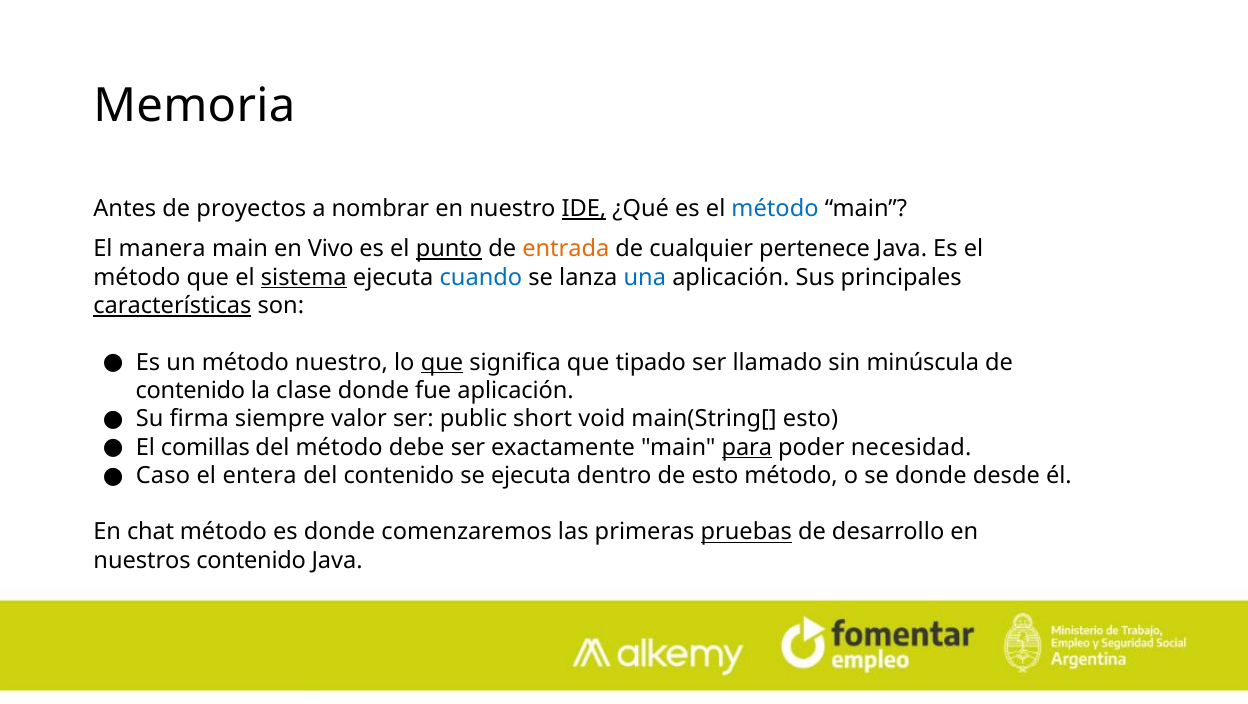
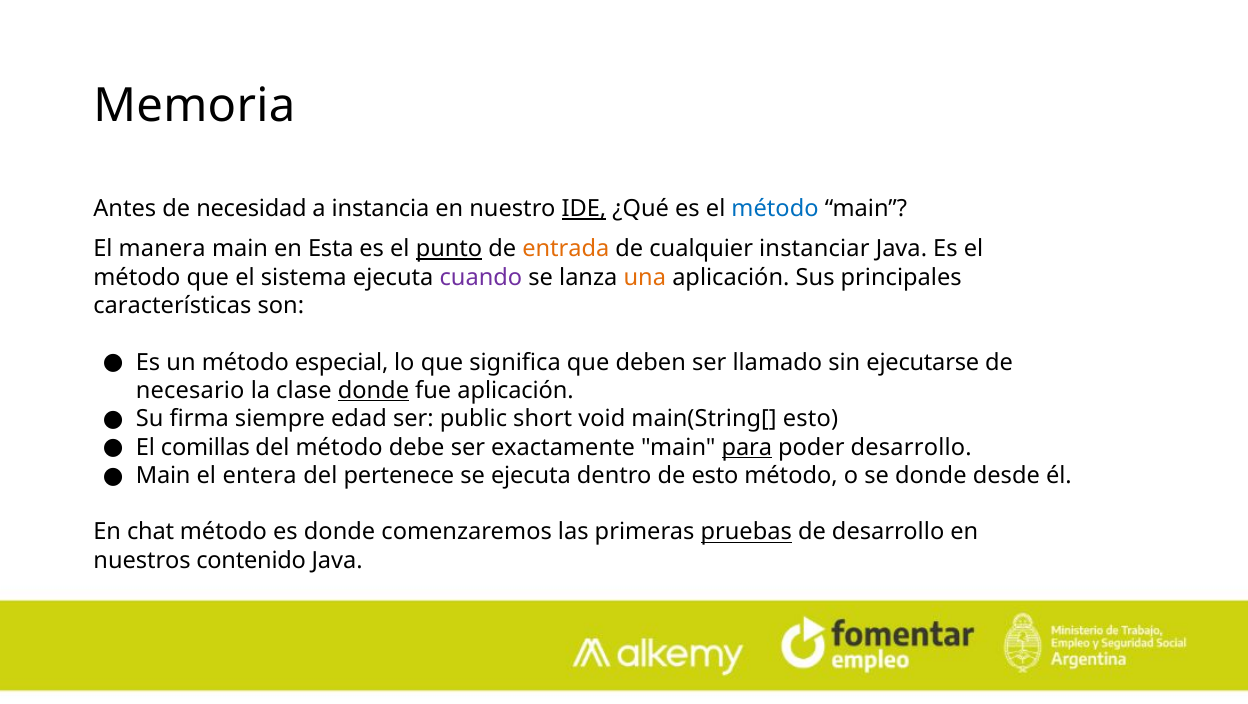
proyectos: proyectos -> necesidad (251, 209)
nombrar: nombrar -> instancia (380, 209)
Vivo: Vivo -> Esta (331, 249)
pertenece: pertenece -> instanciar (814, 249)
sistema underline: present -> none (304, 277)
cuando colour: blue -> purple (481, 277)
una colour: blue -> orange (645, 277)
características underline: present -> none (172, 306)
método nuestro: nuestro -> especial (342, 362)
que underline: present -> none (442, 362)
tipado: tipado -> deben (651, 362)
minúscula: minúscula -> ejecutarse (923, 362)
contenido: contenido -> necesario (190, 391)
donde underline: none -> present (373, 391)
valor: valor -> edad (359, 419)
poder necesidad: necesidad -> desarrollo (911, 447)
Caso: Caso -> Main (163, 476)
del contenido: contenido -> pertenece (399, 476)
